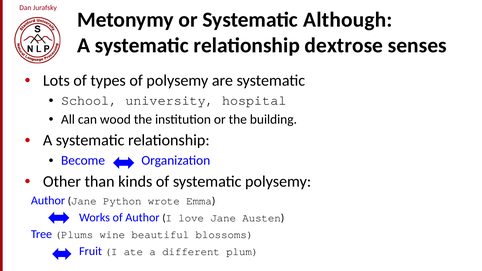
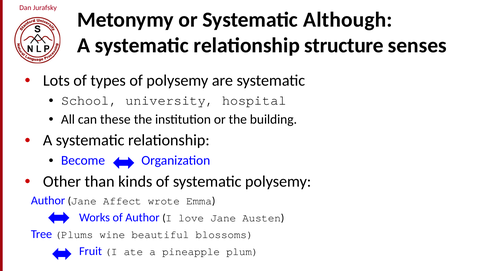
dextrose: dextrose -> structure (344, 45)
wood: wood -> these (115, 119)
Python: Python -> Affect (122, 201)
different: different -> pineapple (191, 252)
